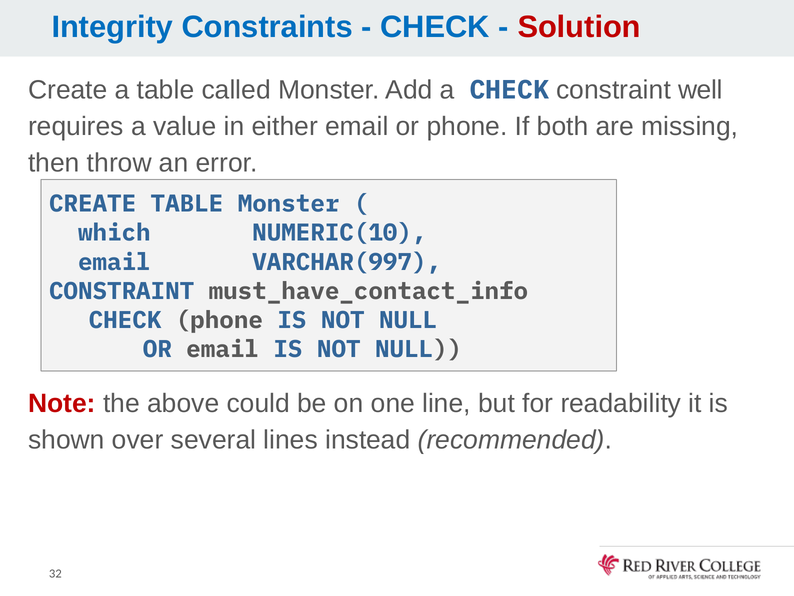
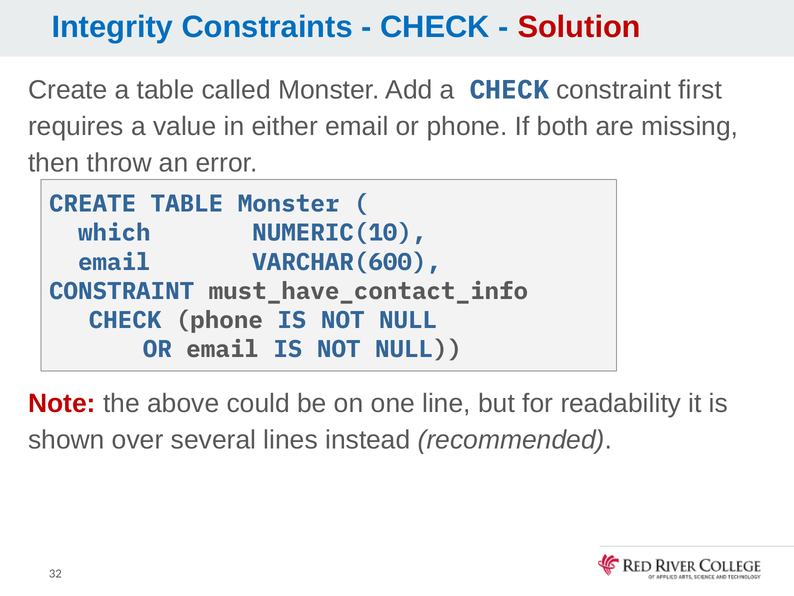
well: well -> first (700, 90)
VARCHAR(997: VARCHAR(997 -> VARCHAR(600 (347, 262)
